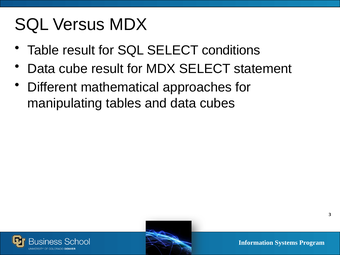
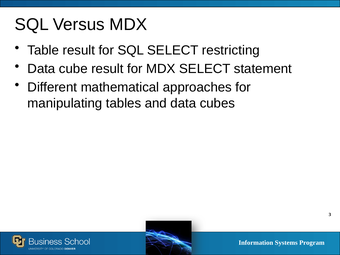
conditions: conditions -> restricting (231, 50)
